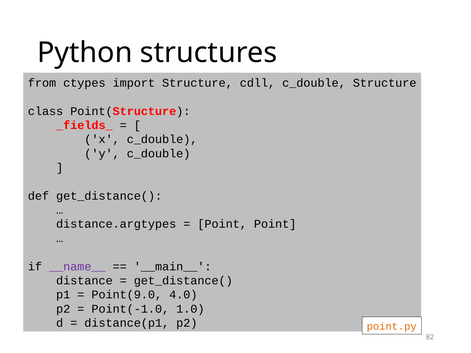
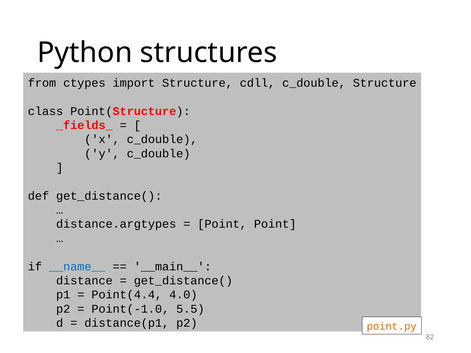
__name__ colour: purple -> blue (77, 267)
Point(9.0: Point(9.0 -> Point(4.4 (127, 295)
1.0: 1.0 -> 5.5 (190, 309)
